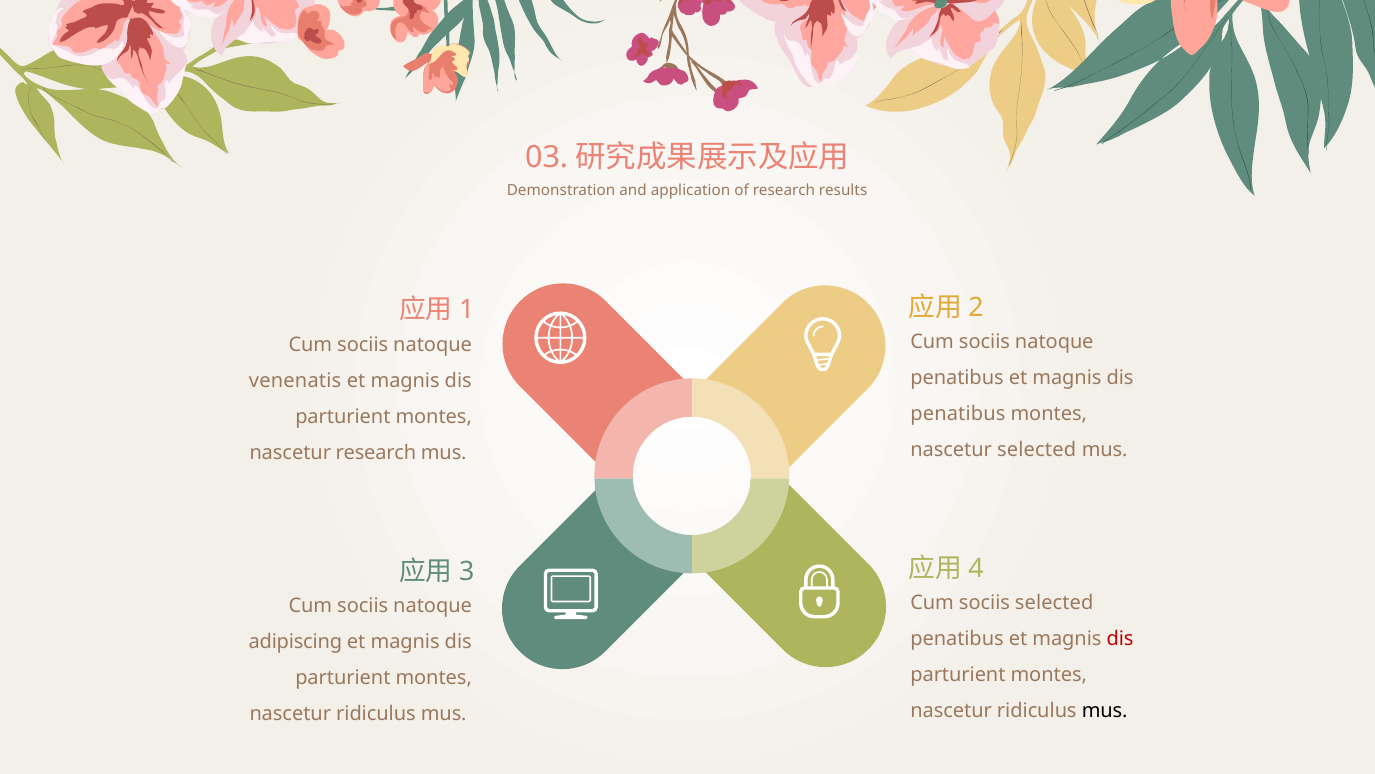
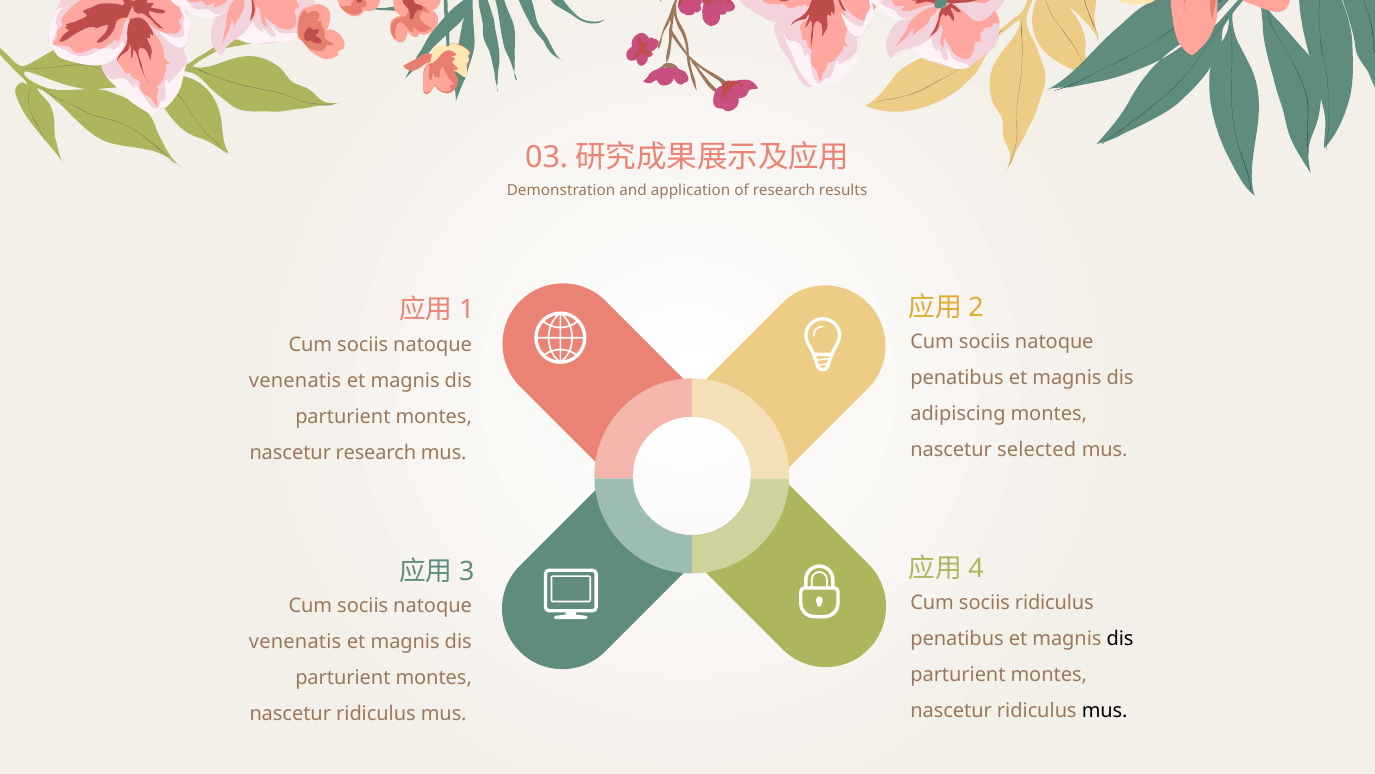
penatibus: penatibus -> adipiscing (958, 414)
sociis selected: selected -> ridiculus (1054, 602)
dis colour: red -> black (1120, 639)
adipiscing: adipiscing -> venenatis (295, 641)
